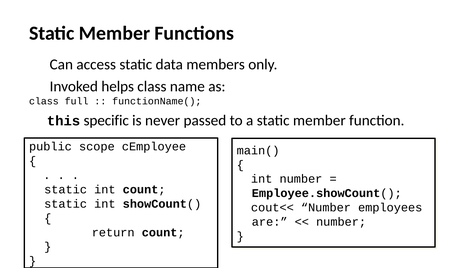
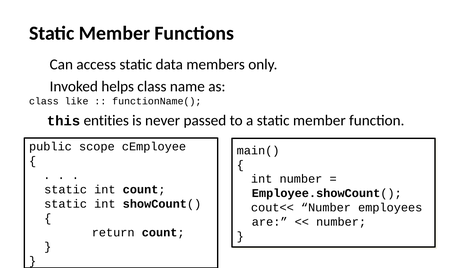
full: full -> like (77, 101)
specific: specific -> entities (106, 120)
